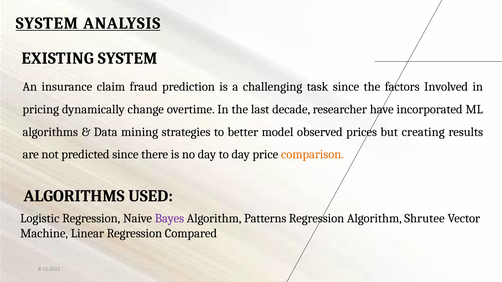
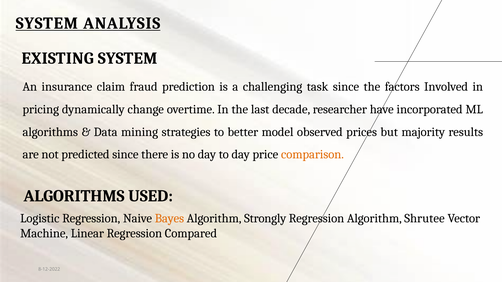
creating: creating -> majority (423, 132)
Bayes colour: purple -> orange (169, 219)
Patterns: Patterns -> Strongly (265, 219)
